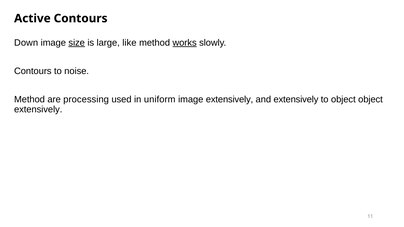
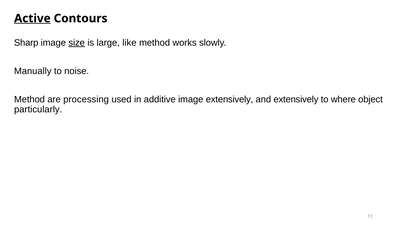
Active underline: none -> present (32, 18)
Down: Down -> Sharp (26, 43)
works underline: present -> none (185, 43)
Contours: Contours -> Manually (33, 71)
uniform: uniform -> additive (160, 100)
to object: object -> where (343, 100)
extensively: extensively -> particularly (38, 110)
